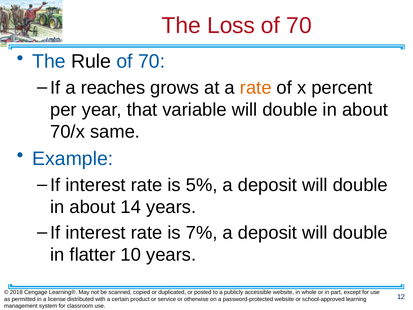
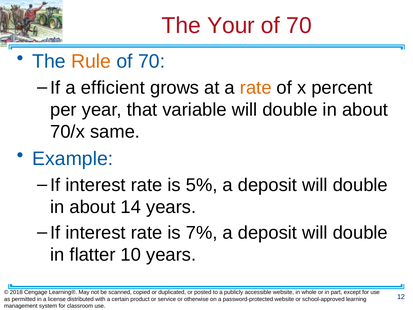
Loss: Loss -> Your (231, 26)
Rule colour: black -> orange (91, 61)
reaches: reaches -> efficient (113, 88)
